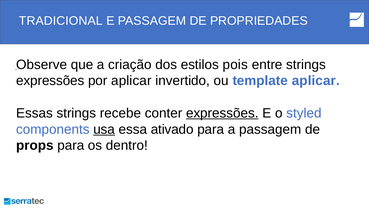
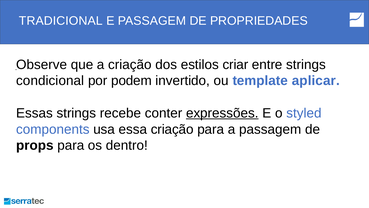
pois: pois -> criar (235, 64)
expressões: expressões -> condicional (50, 81)
por aplicar: aplicar -> podem (131, 81)
usa underline: present -> none (104, 129)
essa ativado: ativado -> criação (172, 129)
